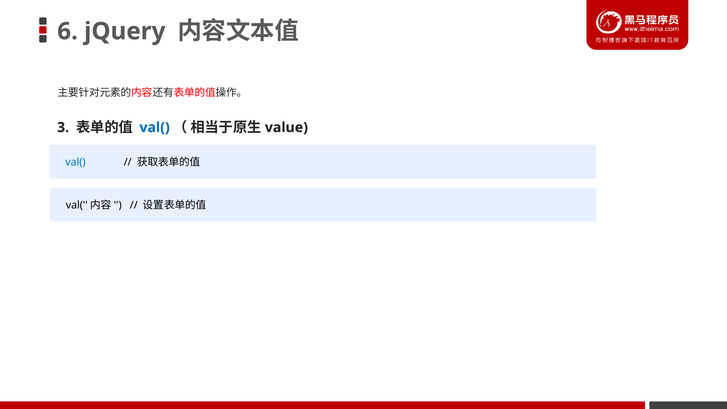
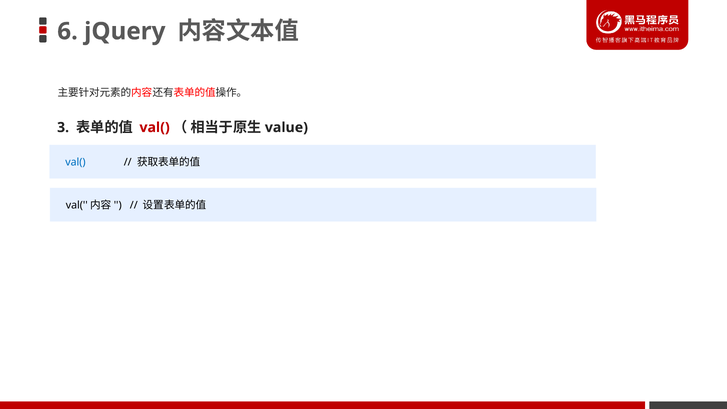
val( colour: blue -> red (155, 127)
